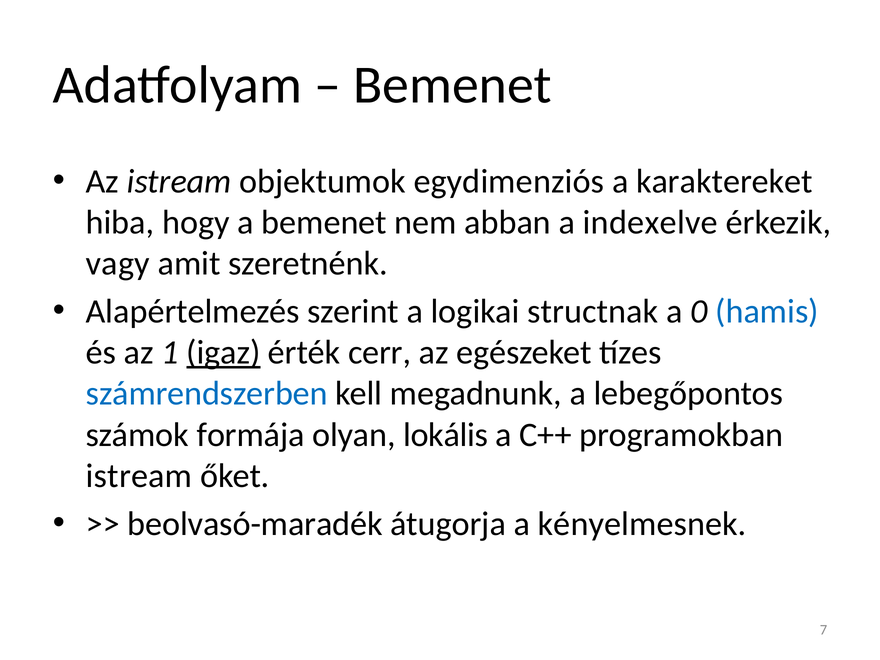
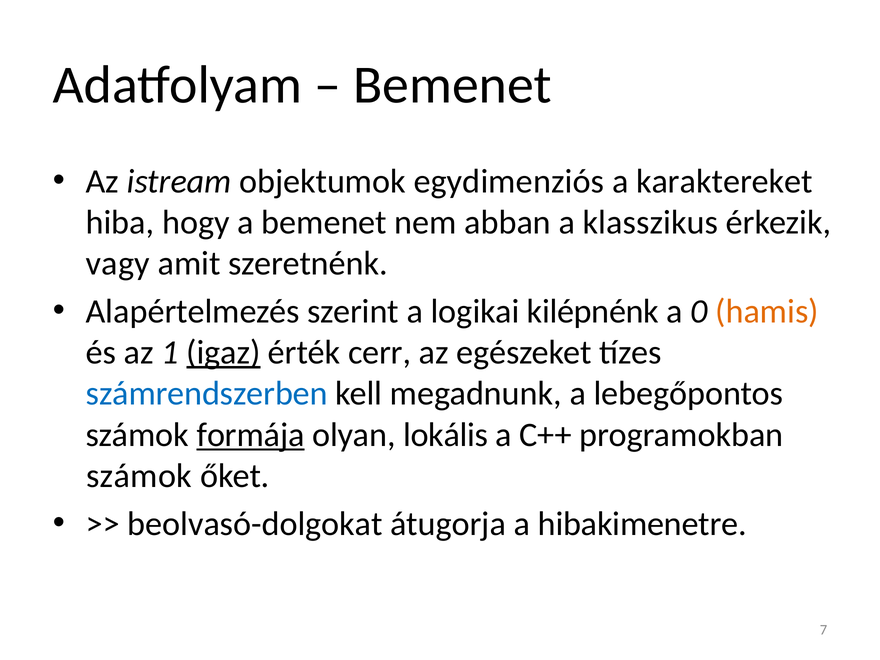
indexelve: indexelve -> klasszikus (650, 222)
structnak: structnak -> kilépnénk (593, 311)
hamis colour: blue -> orange (767, 311)
formája underline: none -> present (251, 435)
istream: istream -> számok (139, 476)
beolvasó-maradék: beolvasó-maradék -> beolvasó-dolgokat (255, 524)
kényelmesnek: kényelmesnek -> hibakimenetre (642, 524)
